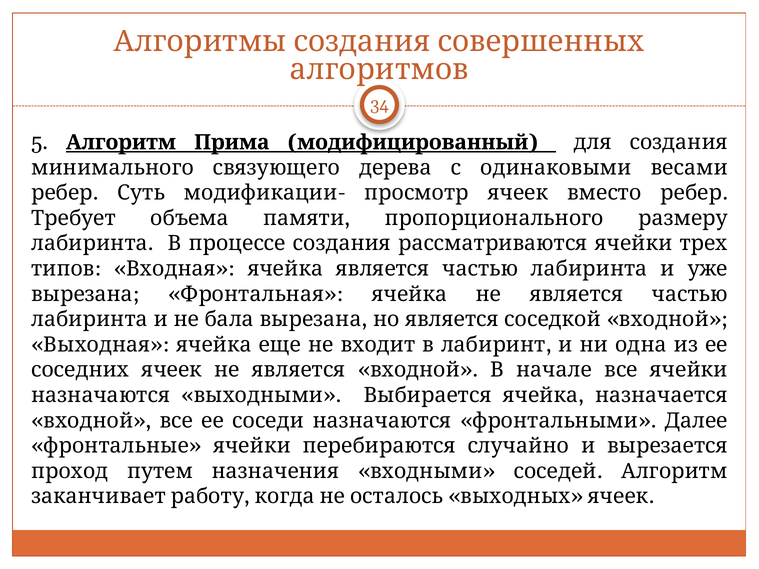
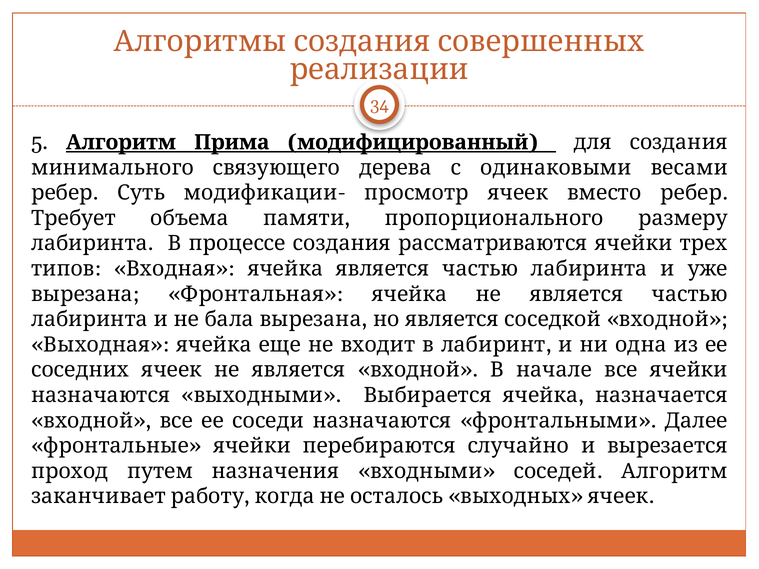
алгоритмов: алгоритмов -> реализации (379, 70)
